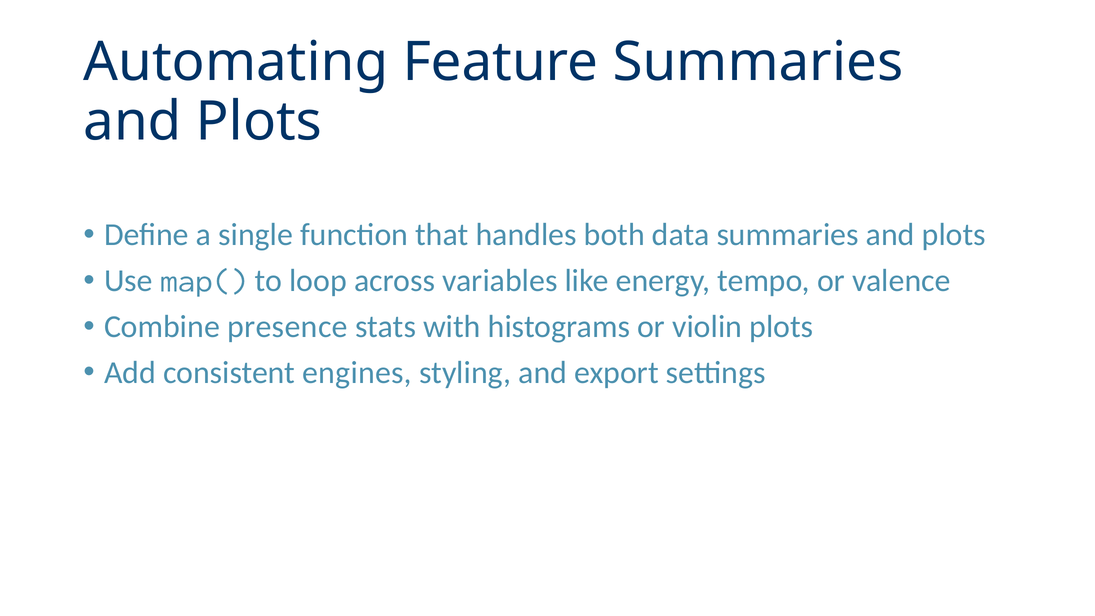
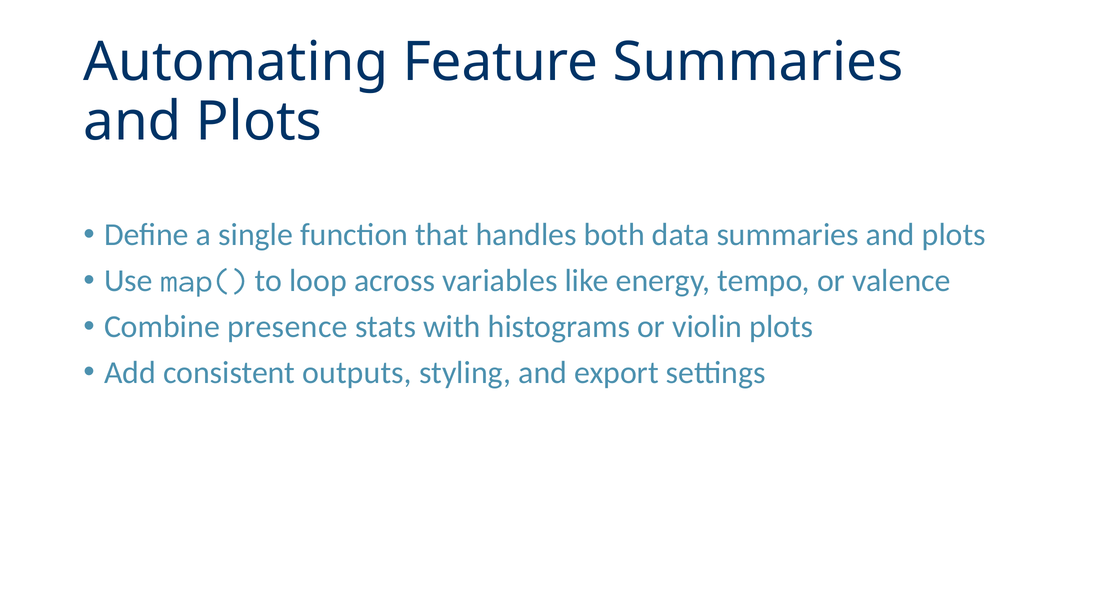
engines: engines -> outputs (357, 373)
